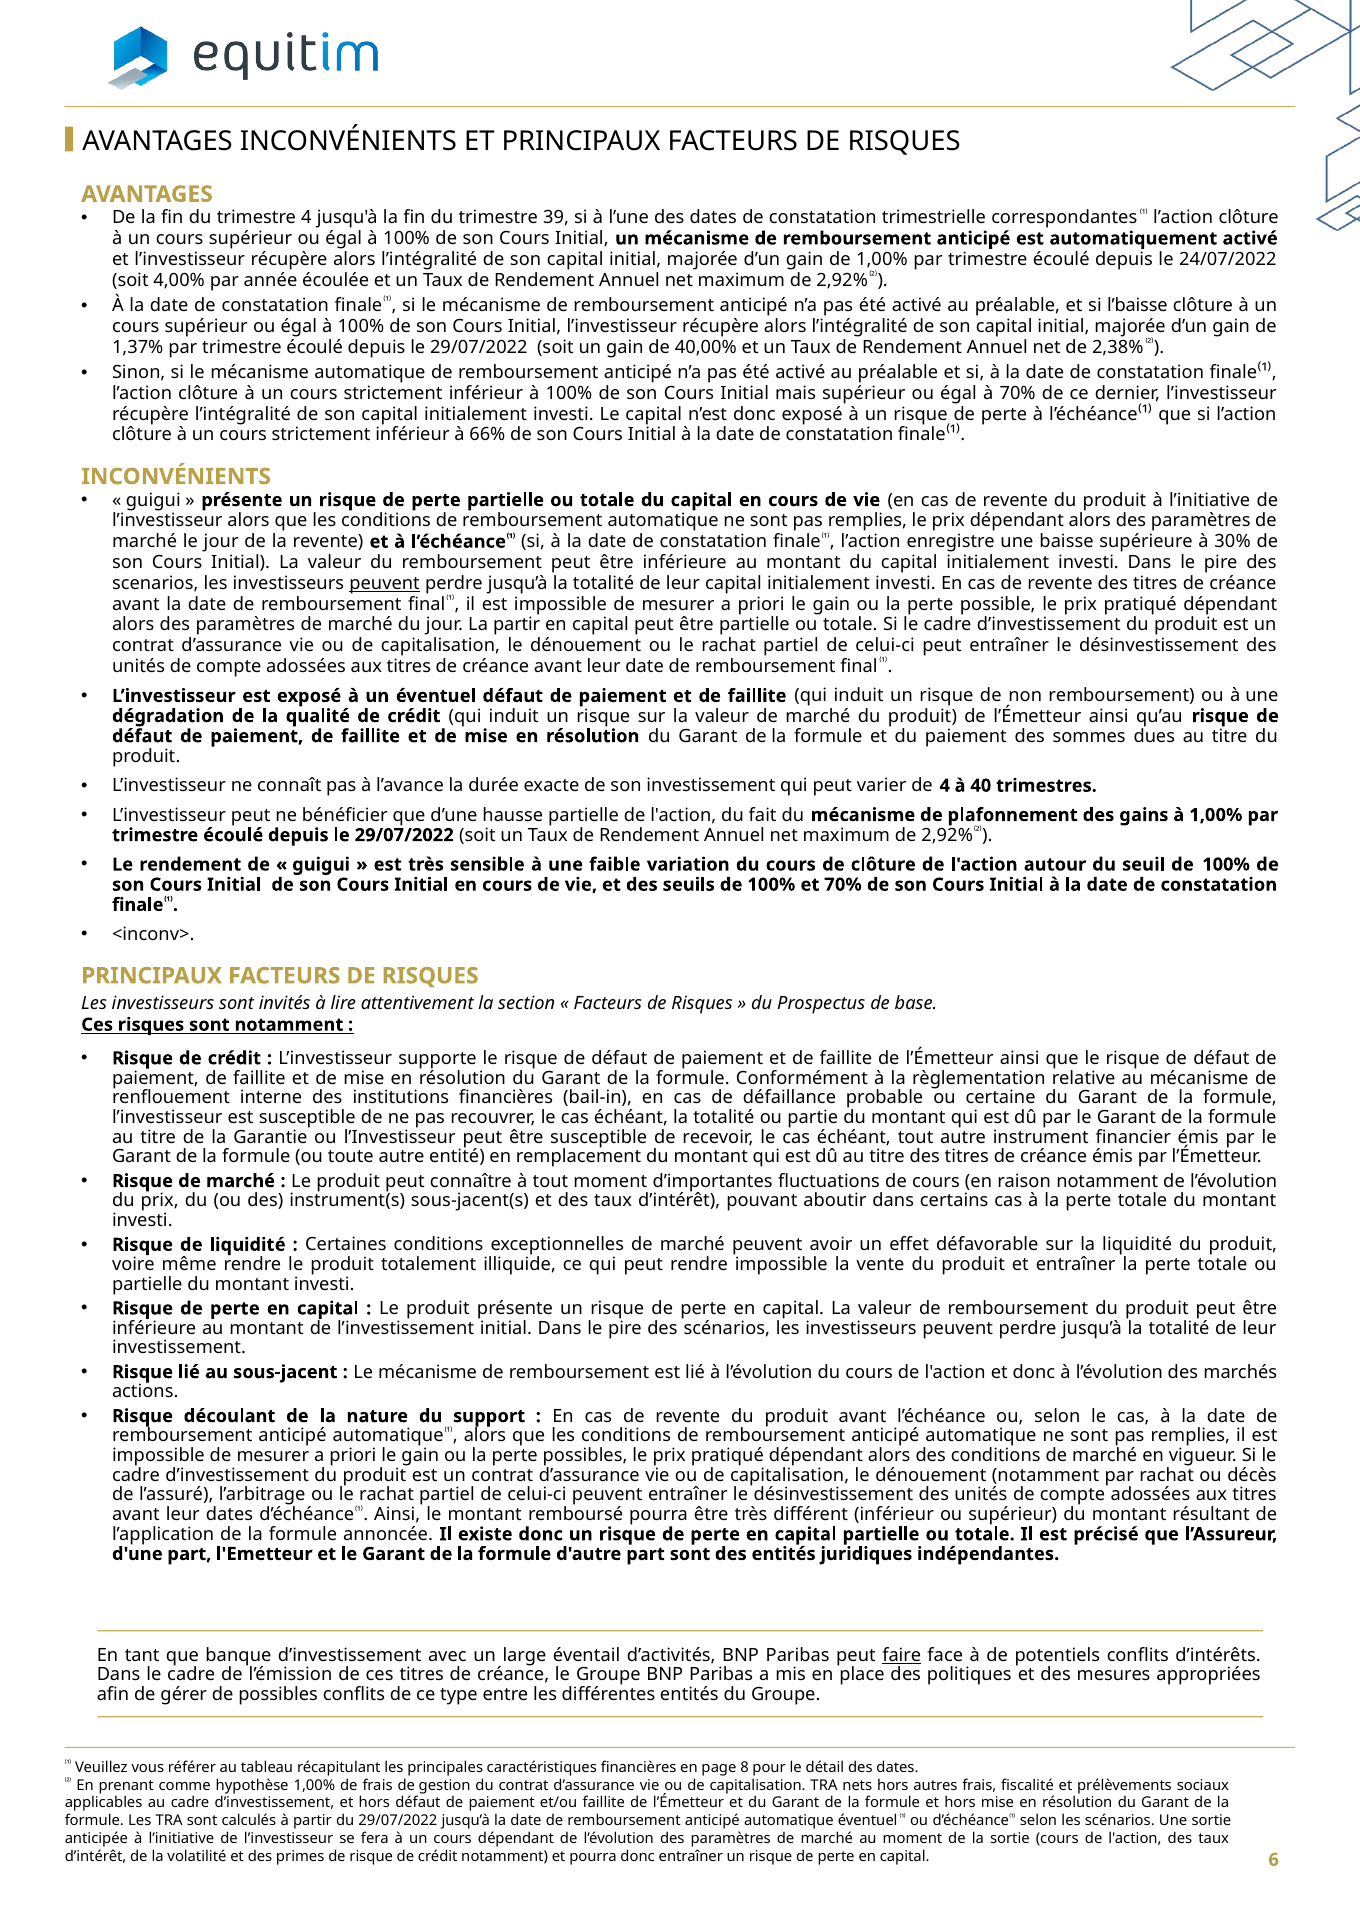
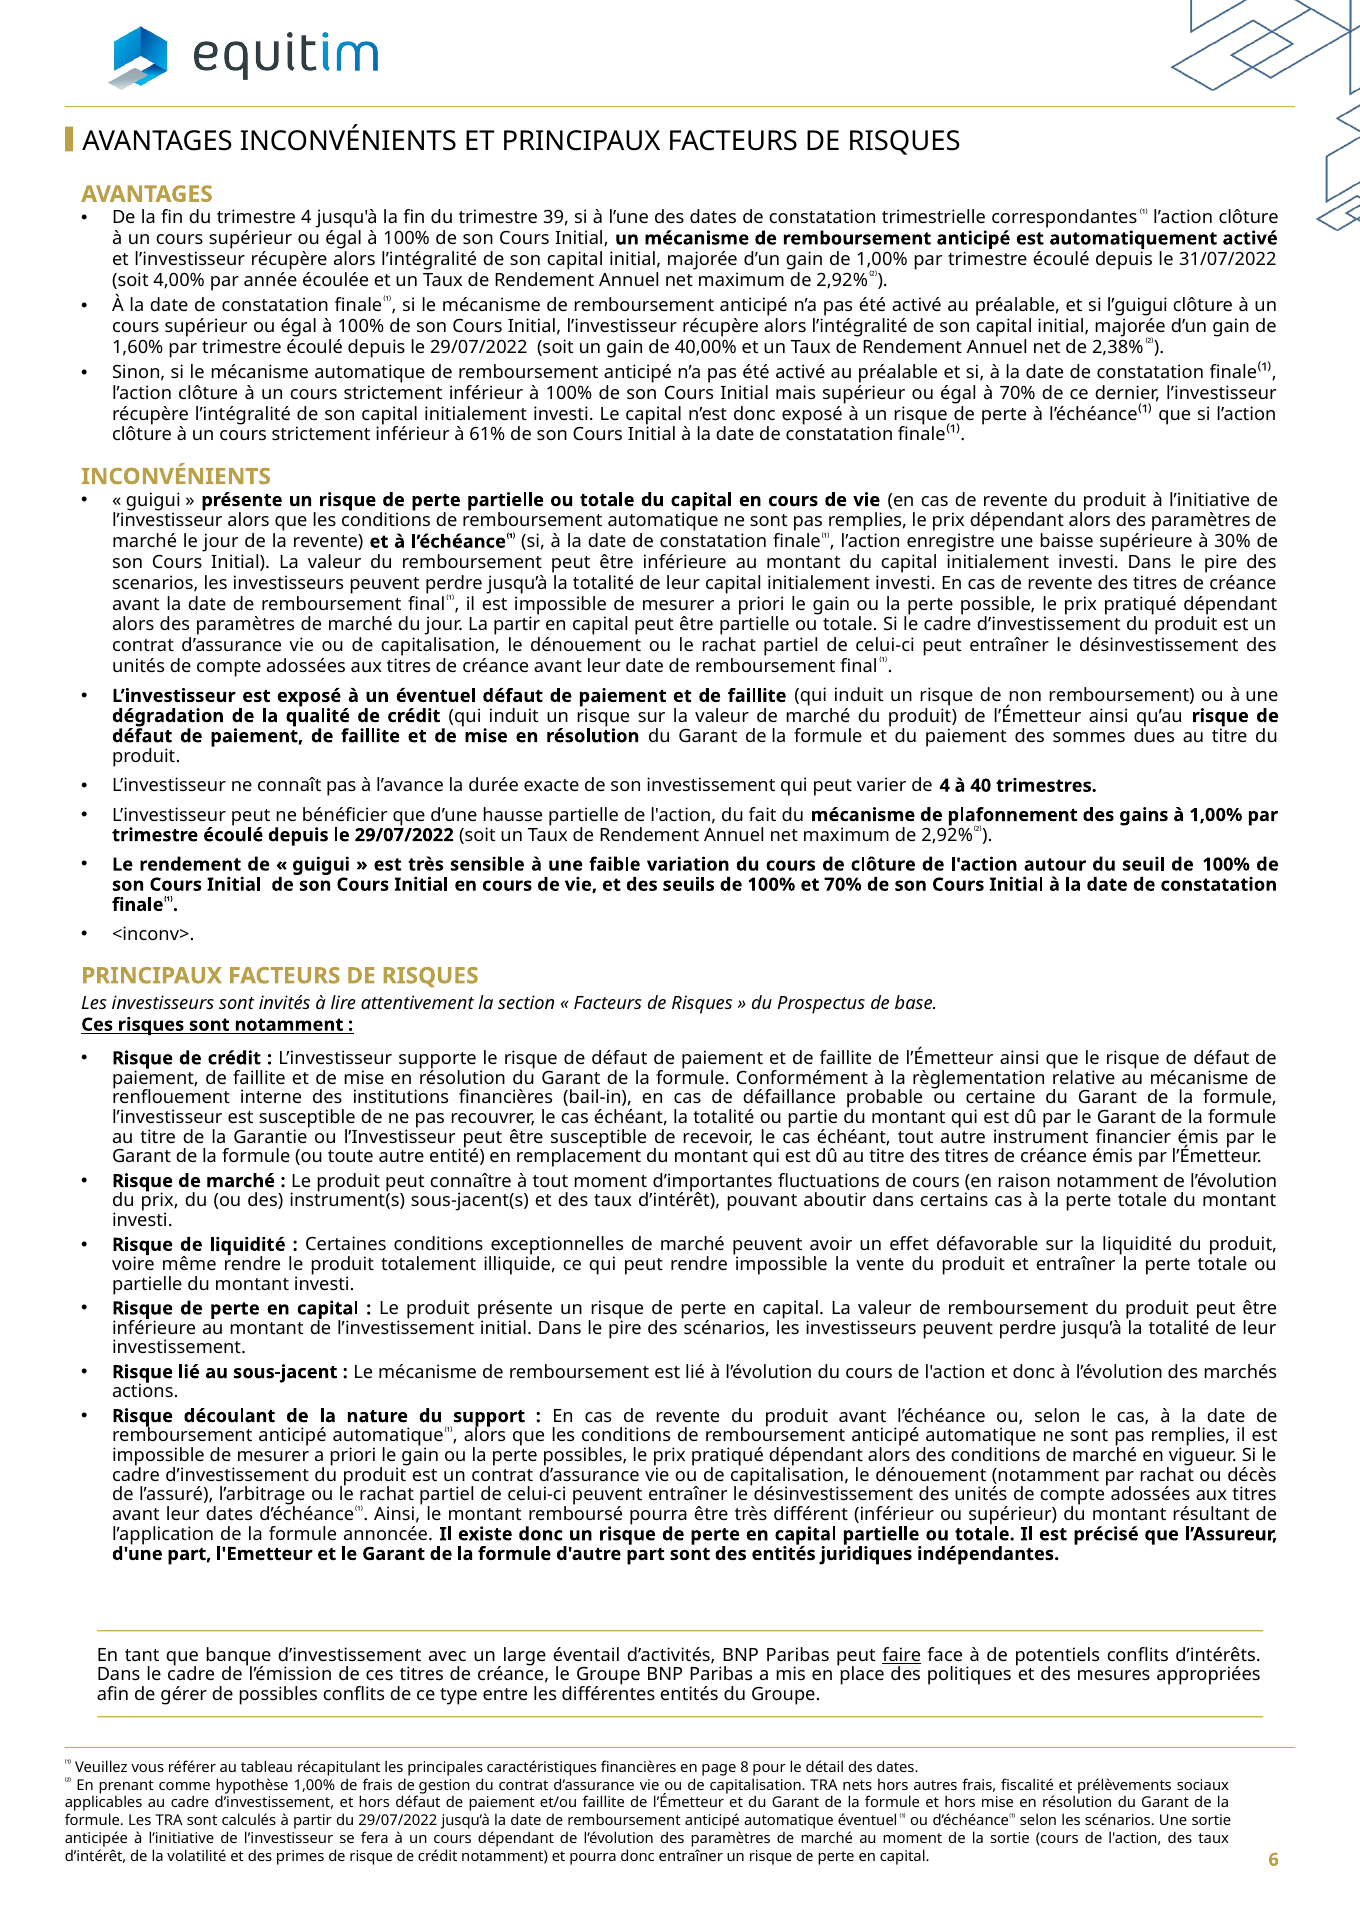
24/07/2022: 24/07/2022 -> 31/07/2022 (1228, 259)
l’baisse: l’baisse -> l’guigui (1137, 305)
1,37%: 1,37% -> 1,60% (138, 347)
66%: 66% -> 61% (487, 435)
peuvent underline: present -> none (385, 583)
